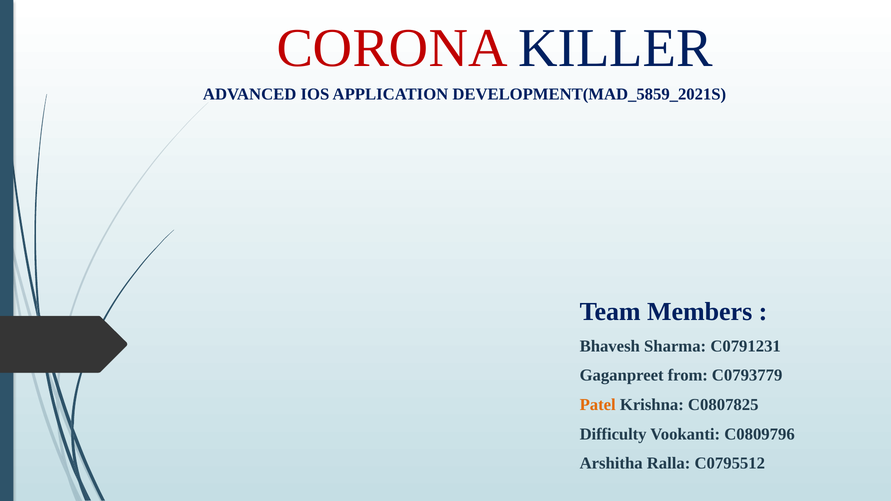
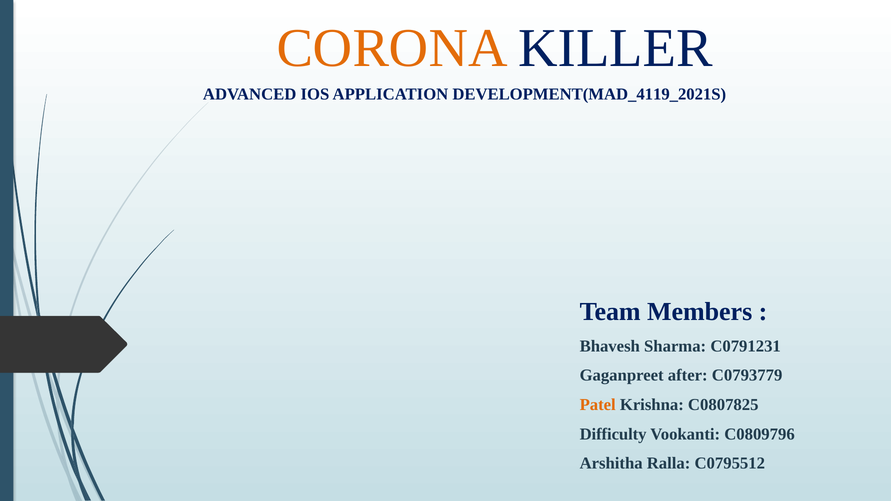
CORONA colour: red -> orange (392, 48)
DEVELOPMENT(MAD_5859_2021S: DEVELOPMENT(MAD_5859_2021S -> DEVELOPMENT(MAD_4119_2021S (589, 94)
from: from -> after (688, 376)
